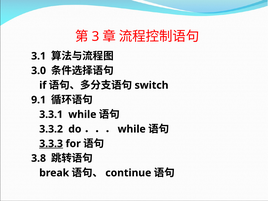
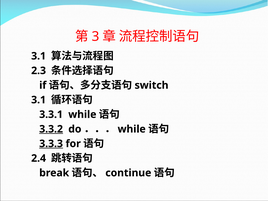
3.0: 3.0 -> 2.3 (39, 71)
9.1: 9.1 -> 3.1 (39, 100)
3.3.2 underline: none -> present (51, 129)
3.8: 3.8 -> 2.4 (39, 158)
